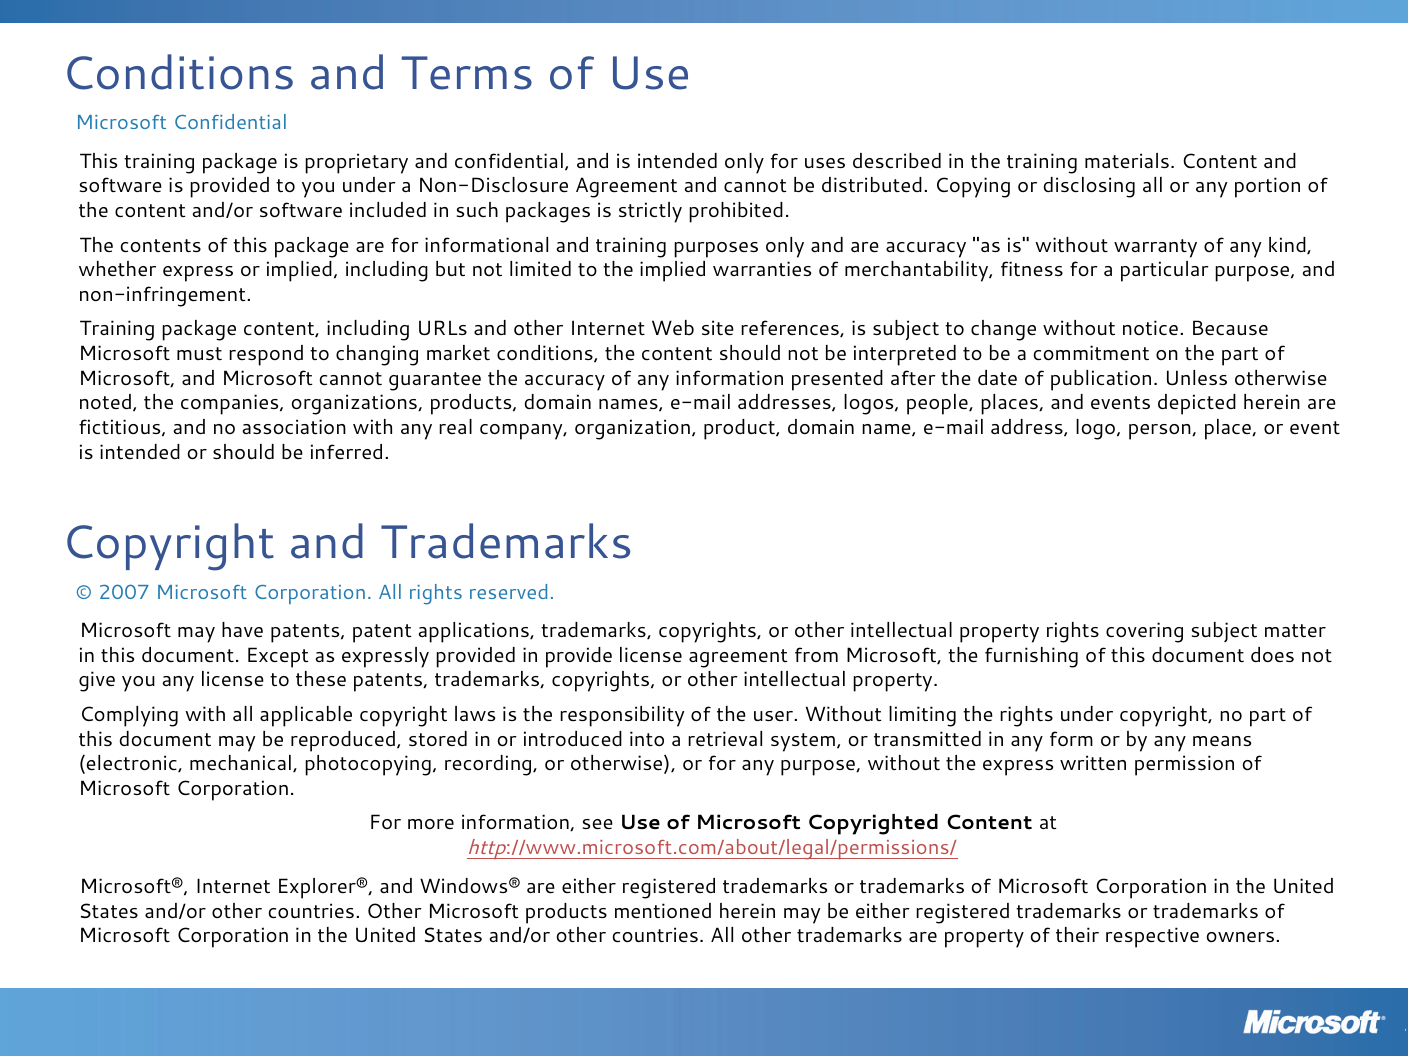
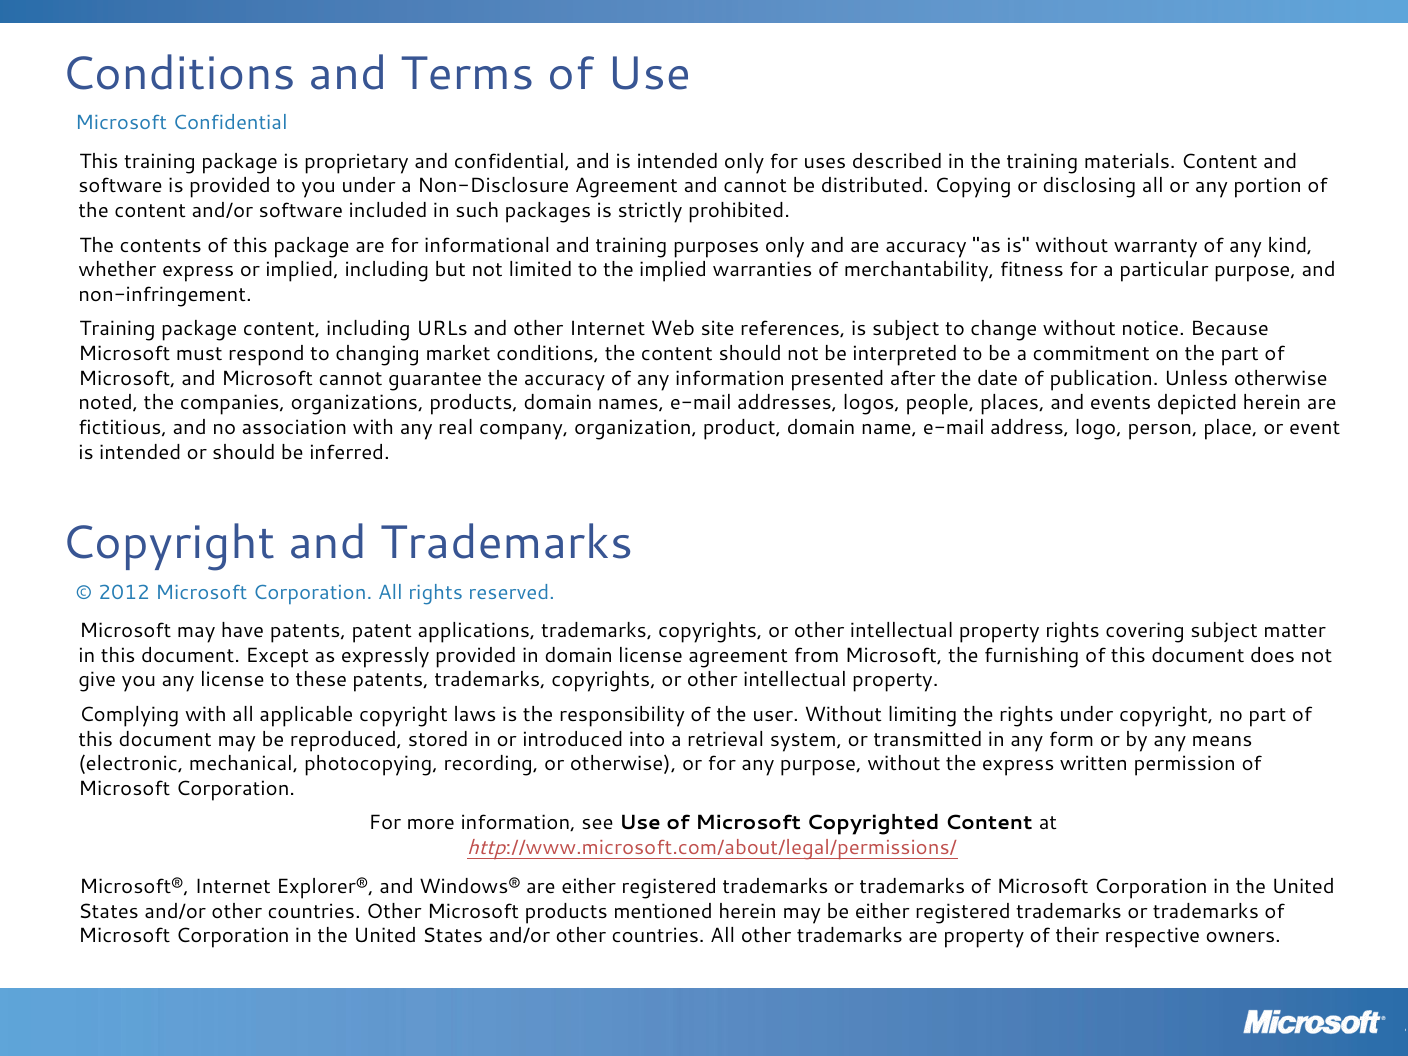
2007: 2007 -> 2012 (124, 593)
in provide: provide -> domain (579, 656)
